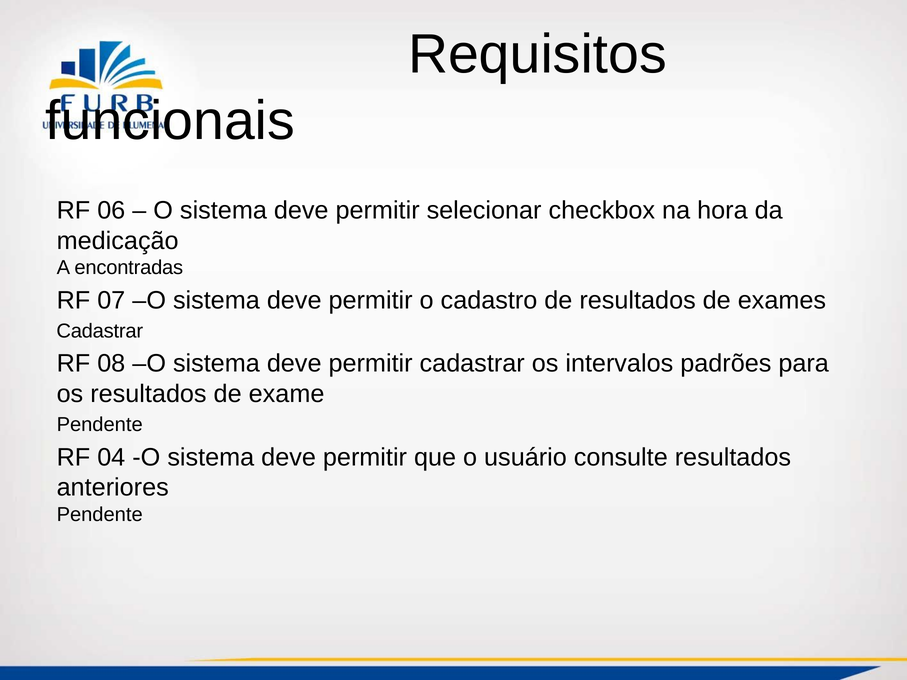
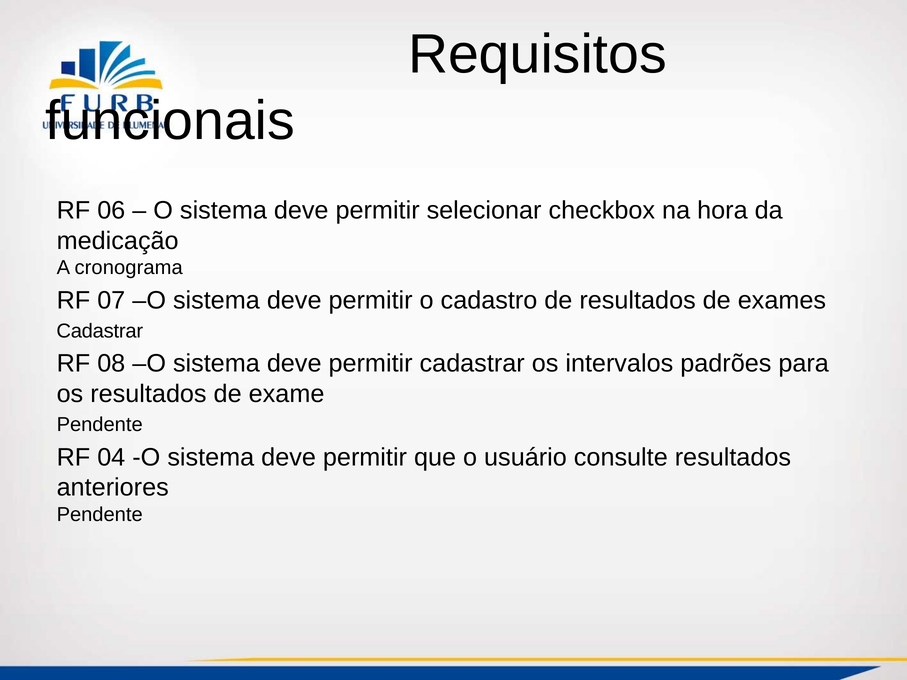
encontradas: encontradas -> cronograma (129, 268)
